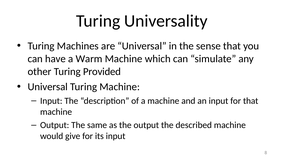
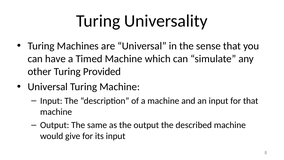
Warm: Warm -> Timed (89, 59)
